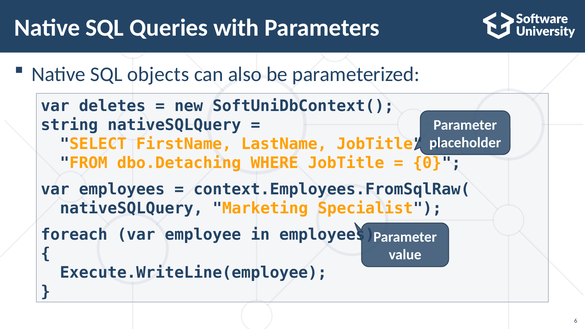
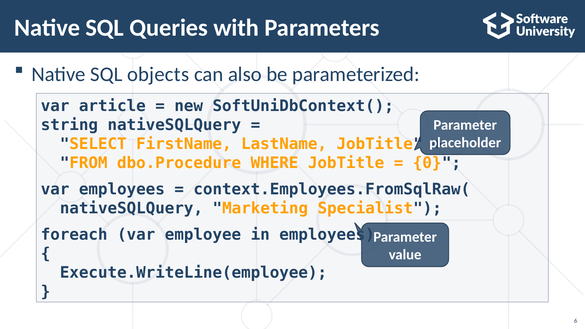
deletes: deletes -> article (112, 106)
dbo.Detaching: dbo.Detaching -> dbo.Procedure (179, 163)
